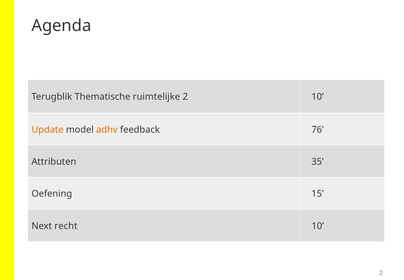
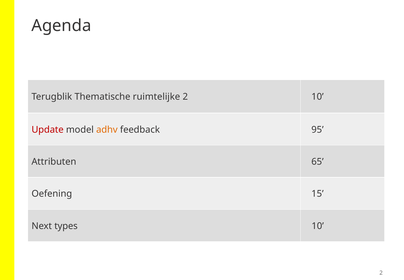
Update colour: orange -> red (48, 129)
76: 76 -> 95 (318, 129)
35: 35 -> 65 (318, 162)
recht: recht -> types (66, 226)
